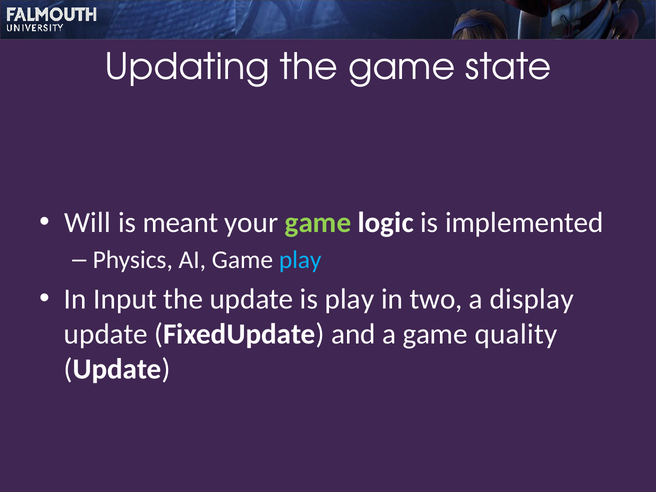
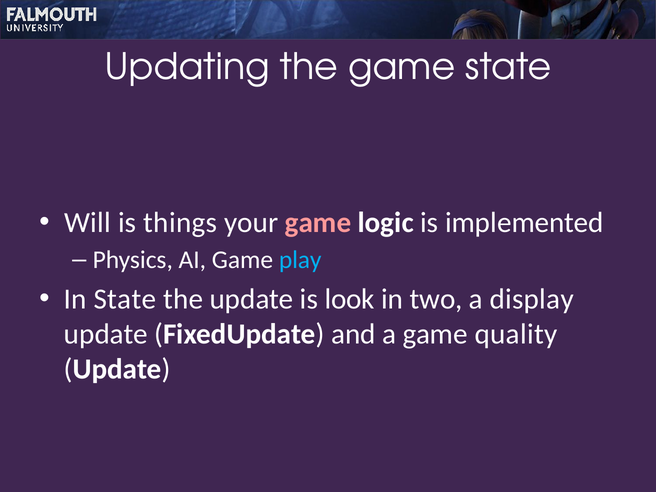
meant: meant -> things (180, 222)
game colour: light green -> pink (318, 222)
In Input: Input -> State (125, 299)
is play: play -> look (350, 299)
